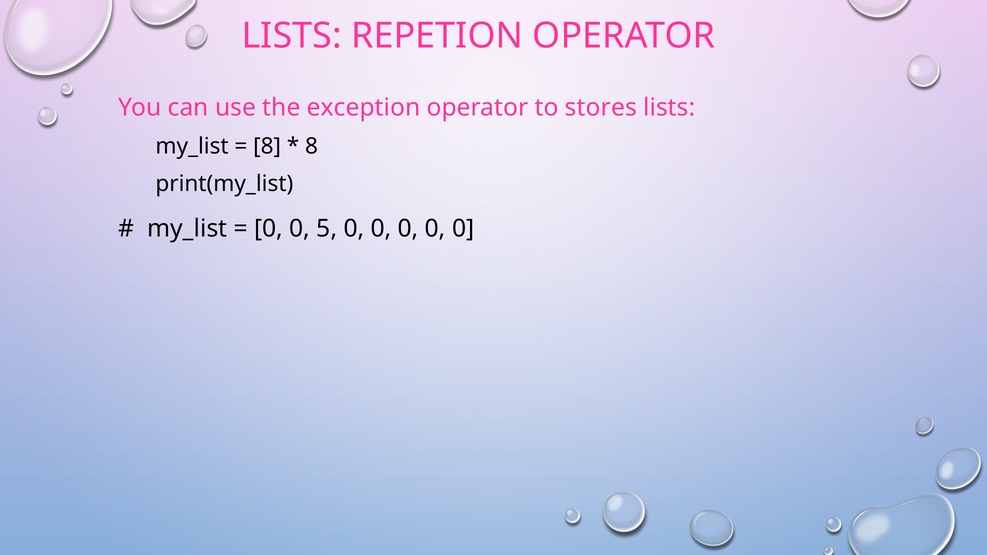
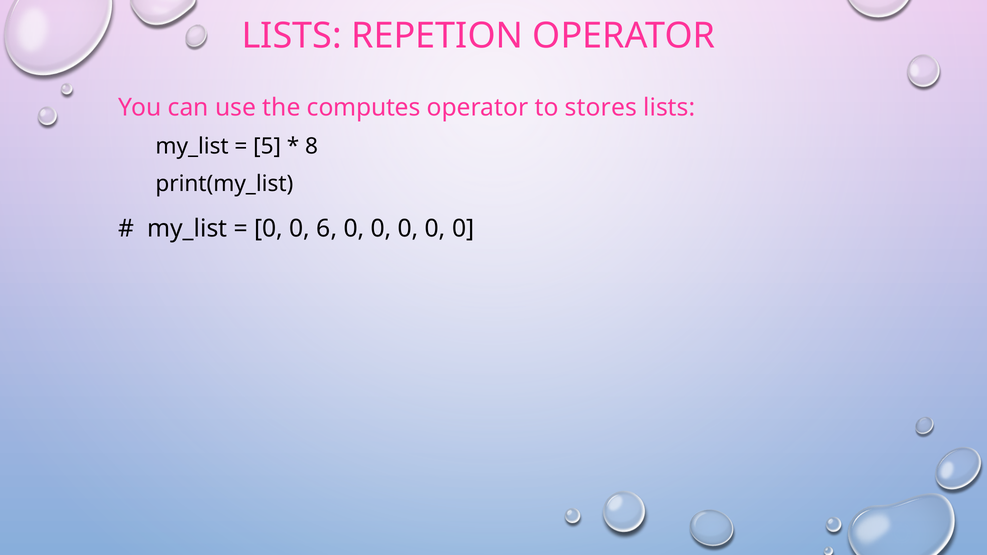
exception: exception -> computes (364, 108)
8: 8 -> 5 (267, 146)
5: 5 -> 6 (327, 229)
